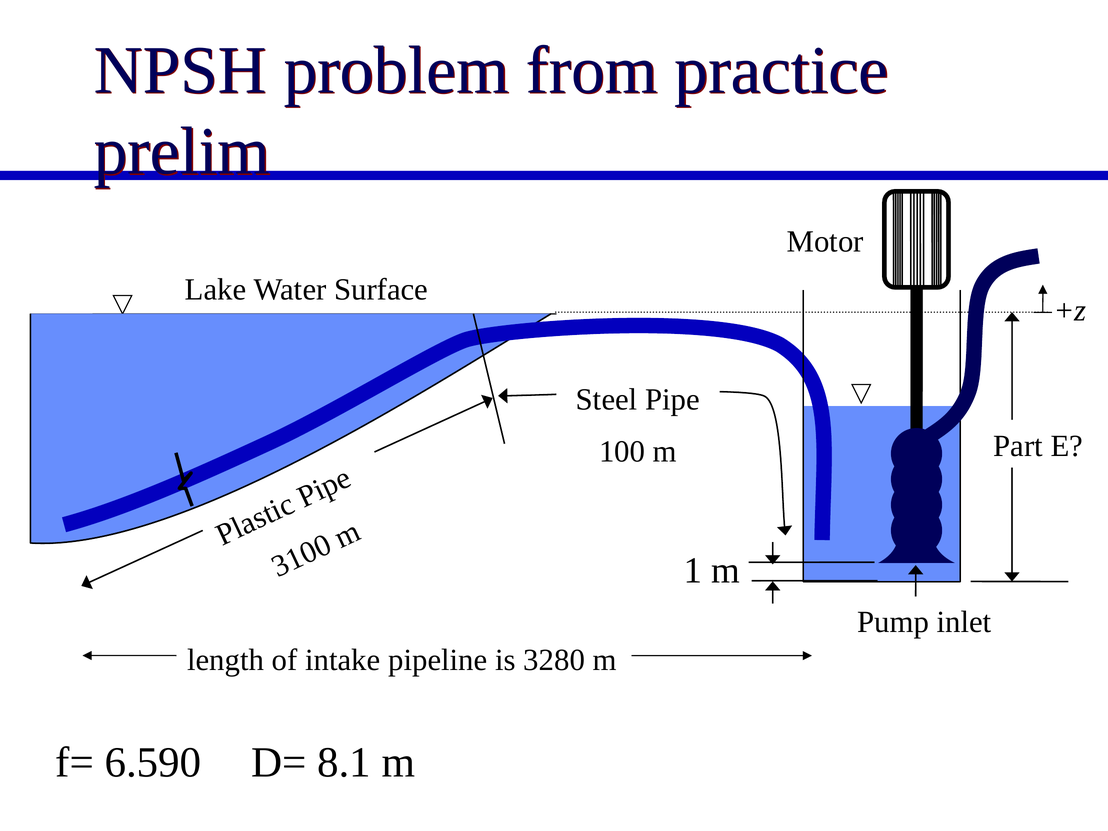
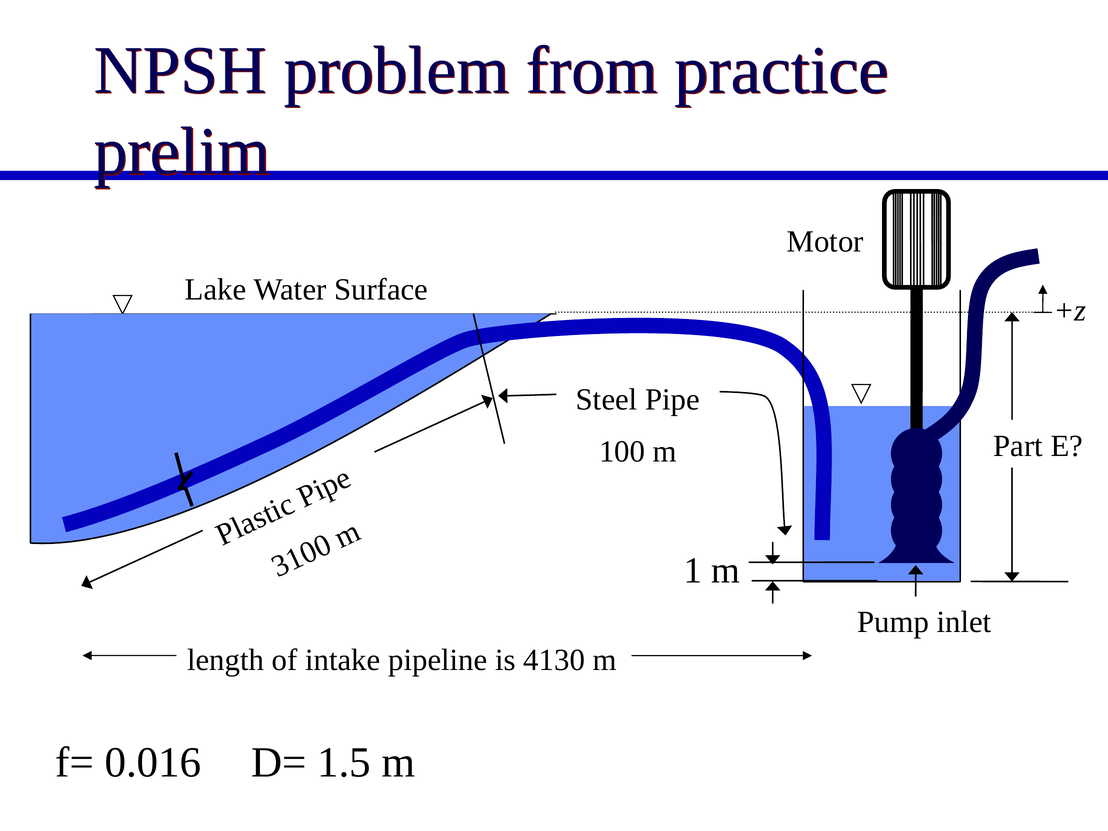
3280: 3280 -> 4130 (554, 660)
6.590: 6.590 -> 0.016 (153, 763)
8.1: 8.1 -> 1.5 (344, 763)
